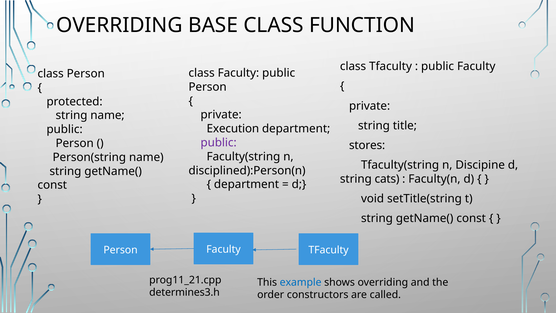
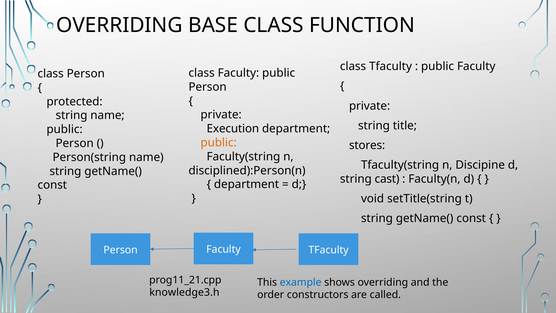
public colour: purple -> orange (219, 143)
cats: cats -> cast (387, 179)
determines3.h: determines3.h -> knowledge3.h (184, 292)
